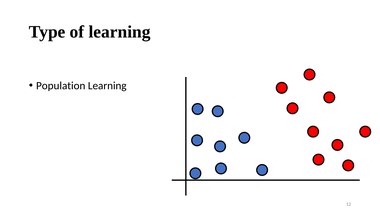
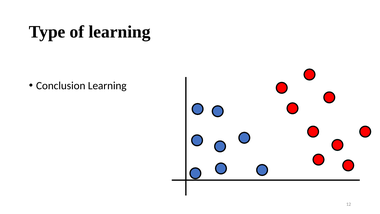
Population: Population -> Conclusion (61, 86)
